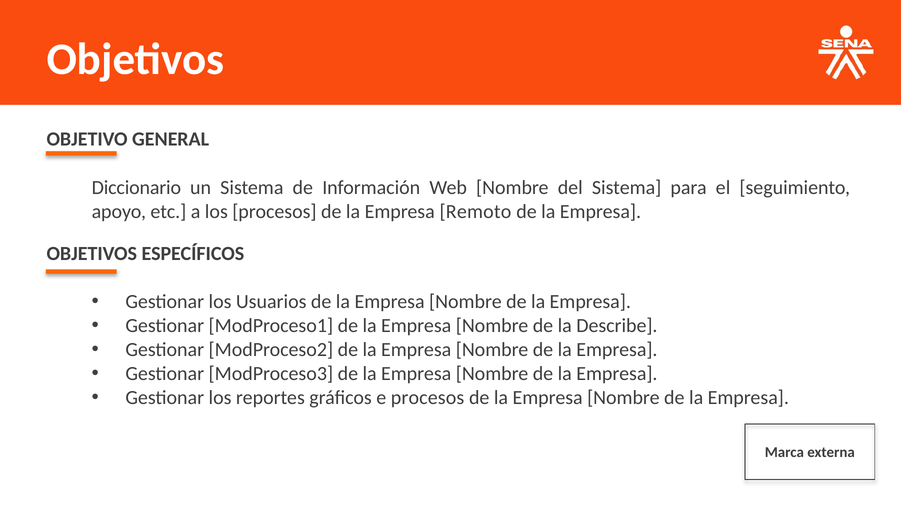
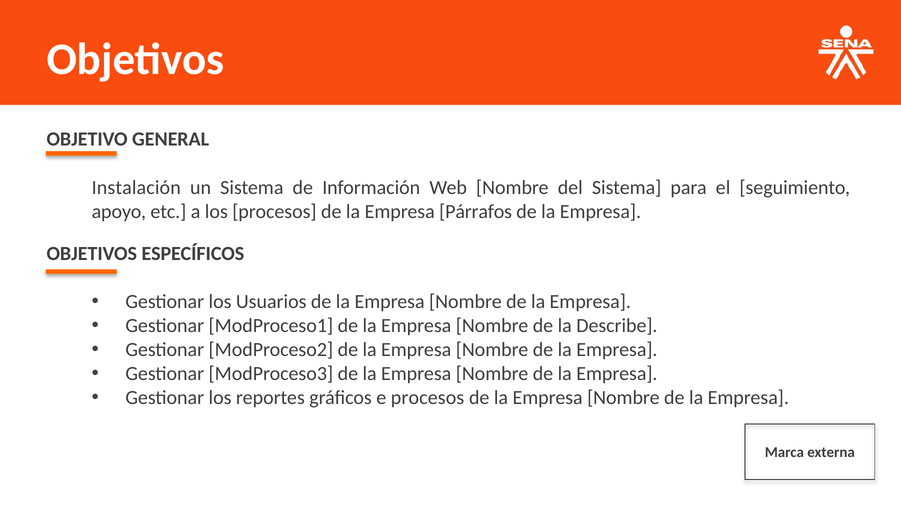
Diccionario: Diccionario -> Instalación (136, 187)
Remoto: Remoto -> Párrafos (476, 211)
